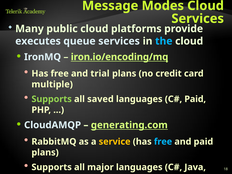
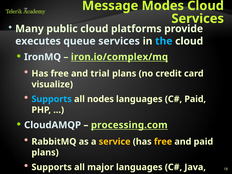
iron.io/encoding/mq: iron.io/encoding/mq -> iron.io/complex/mq (119, 57)
multiple: multiple -> visualize (52, 84)
Supports colour: light green -> light blue (52, 99)
saved: saved -> nodes (100, 99)
generating.com: generating.com -> processing.com (129, 125)
free colour: light blue -> yellow (163, 142)
